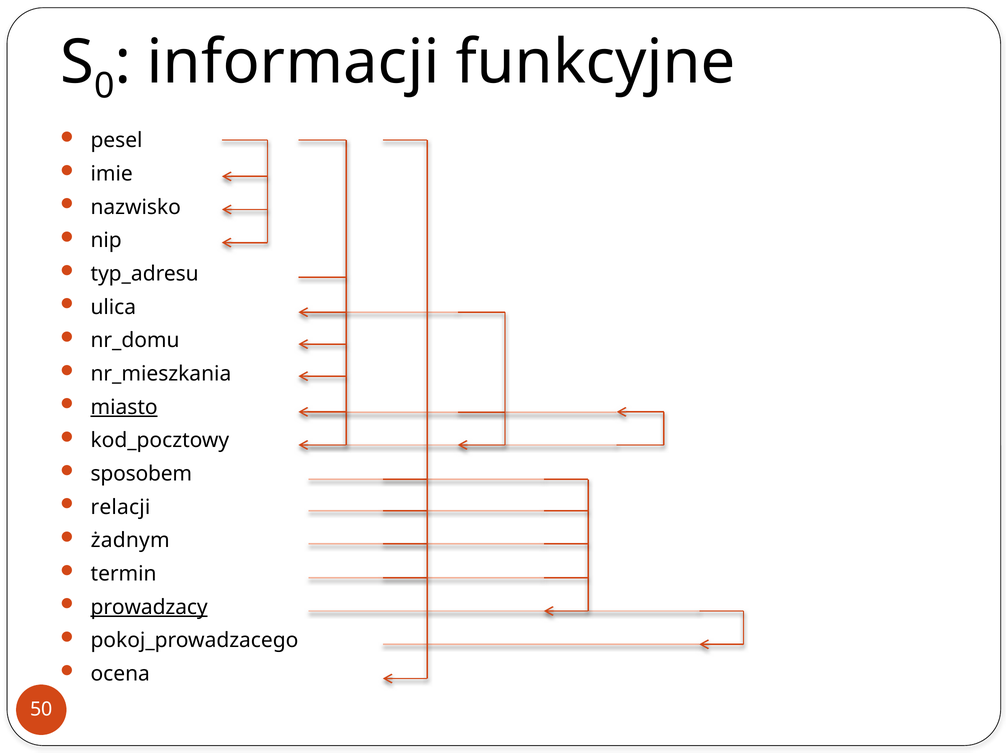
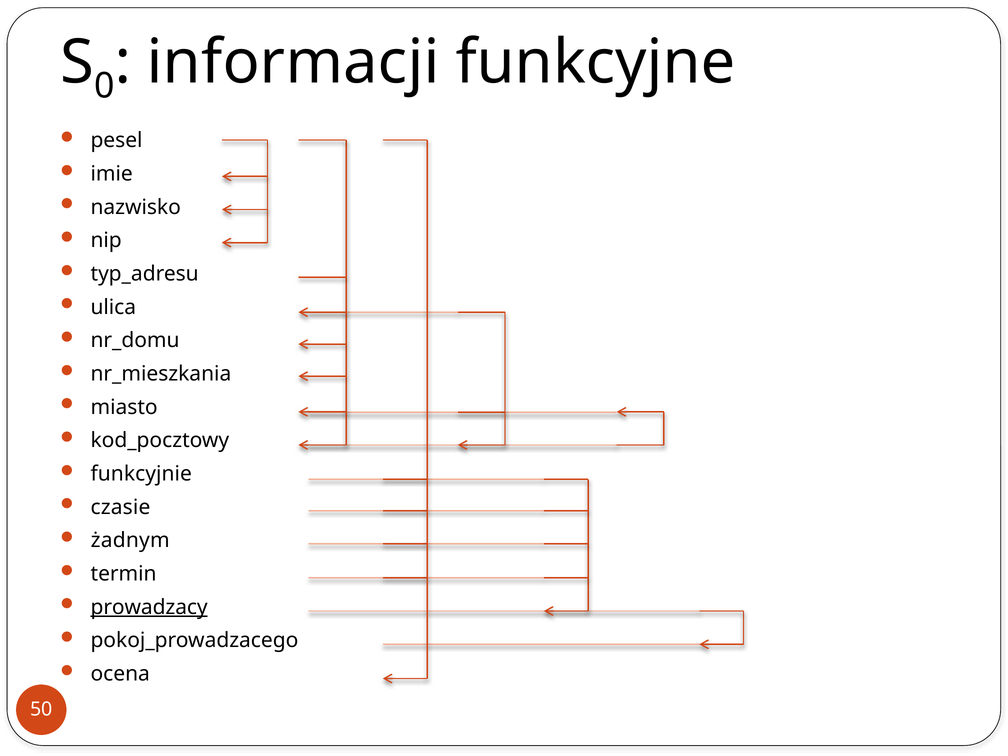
miasto underline: present -> none (124, 407)
sposobem: sposobem -> funkcyjnie (141, 474)
relacji: relacji -> czasie (120, 507)
